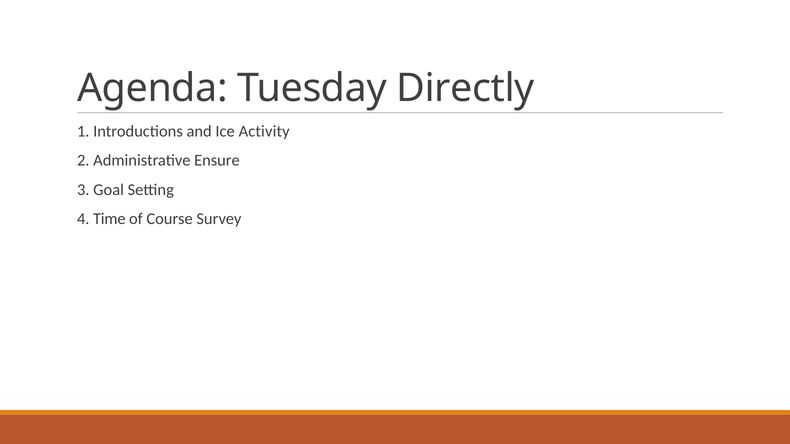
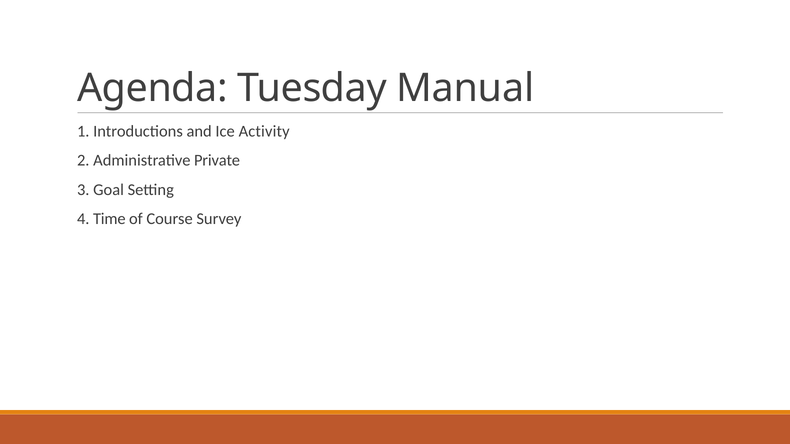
Directly: Directly -> Manual (465, 89)
Ensure: Ensure -> Private (217, 161)
